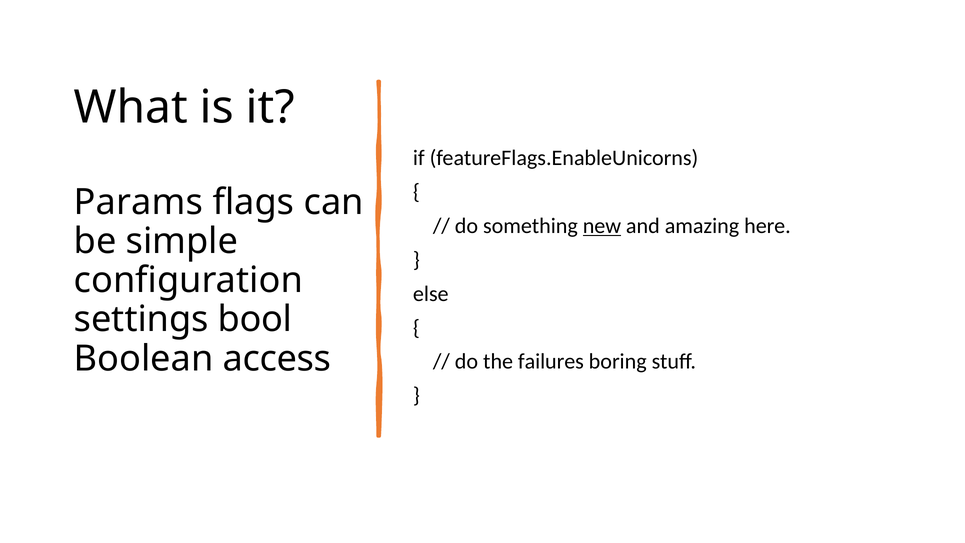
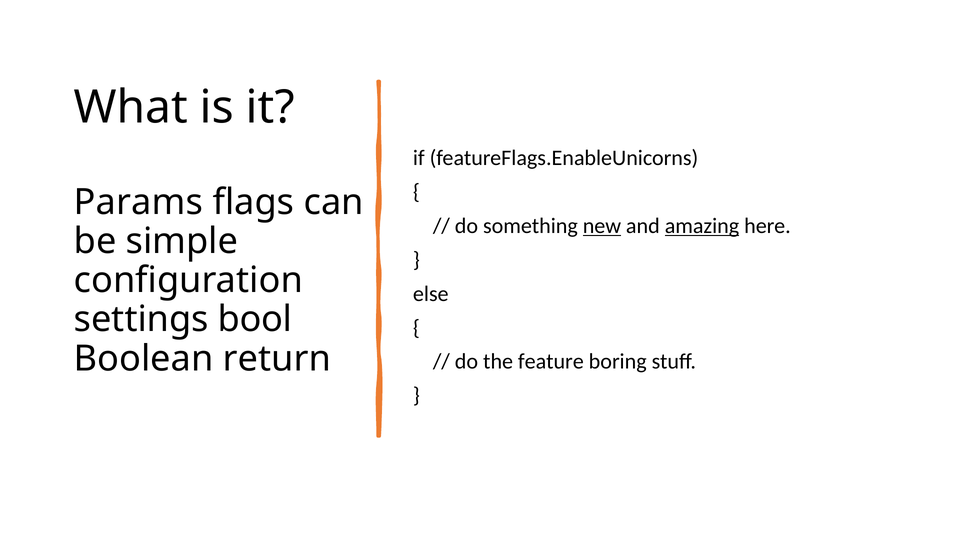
amazing underline: none -> present (702, 226)
access: access -> return (277, 359)
failures: failures -> feature (551, 362)
